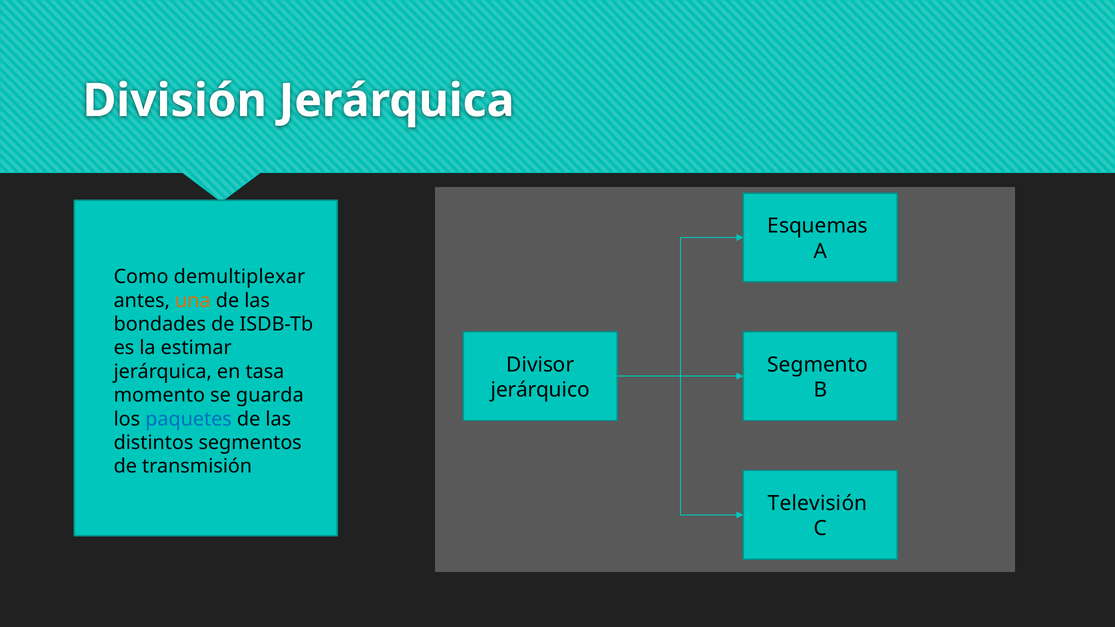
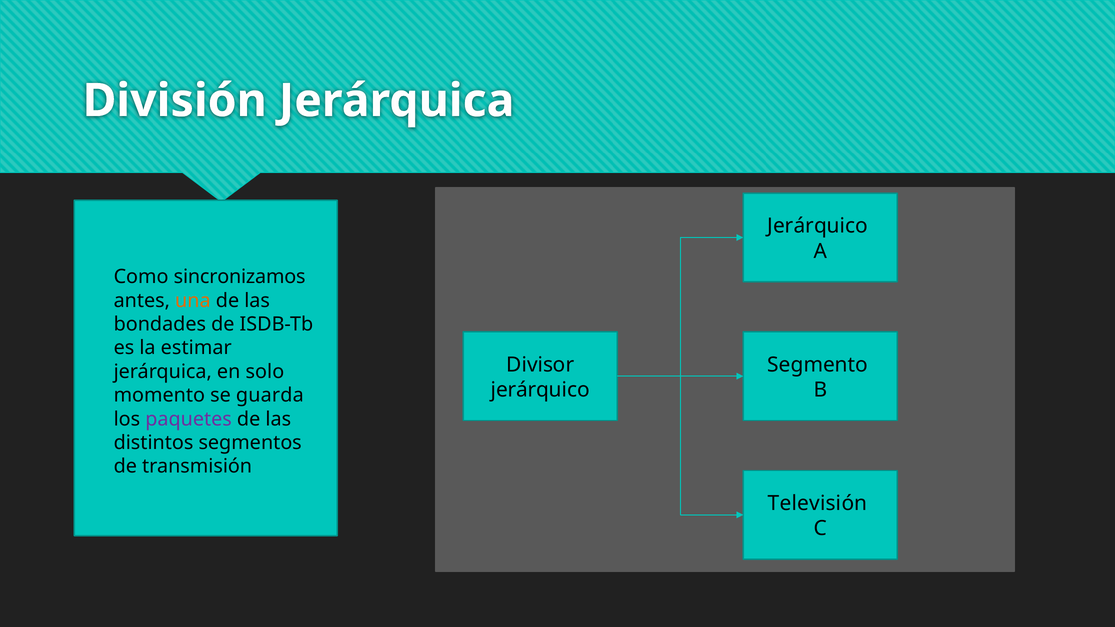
Esquemas: Esquemas -> Jerárquico (818, 226)
demultiplexar: demultiplexar -> sincronizamos (240, 277)
tasa: tasa -> solo (265, 372)
paquetes colour: blue -> purple (189, 419)
